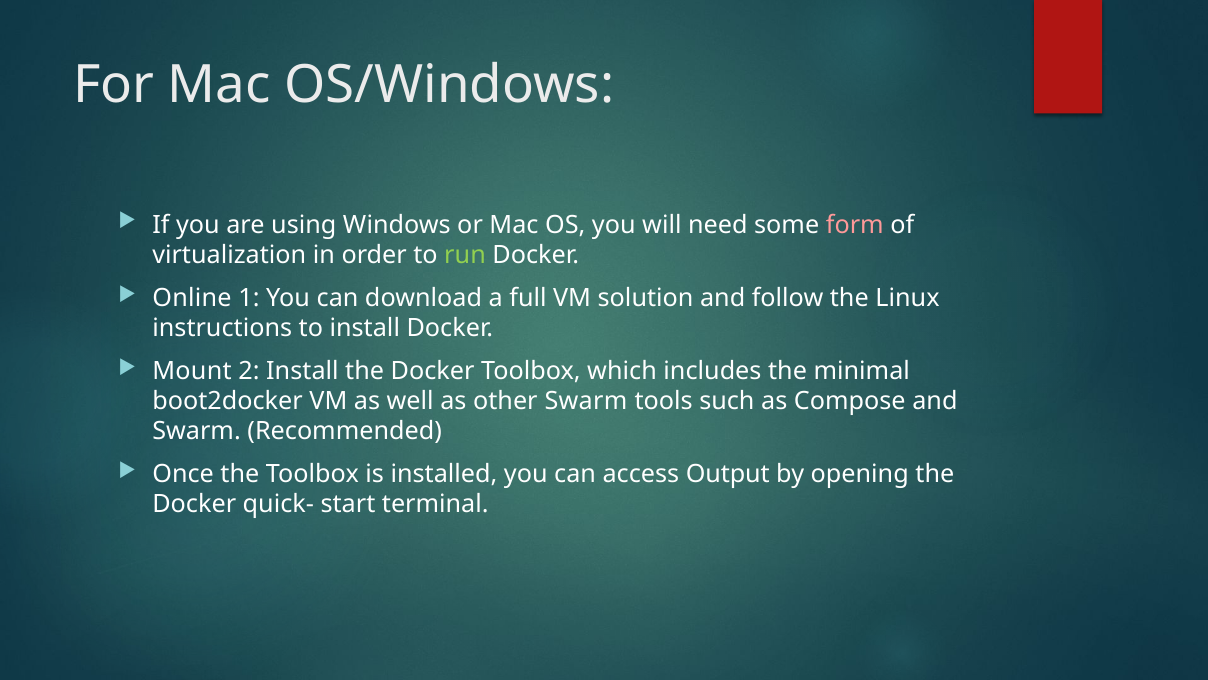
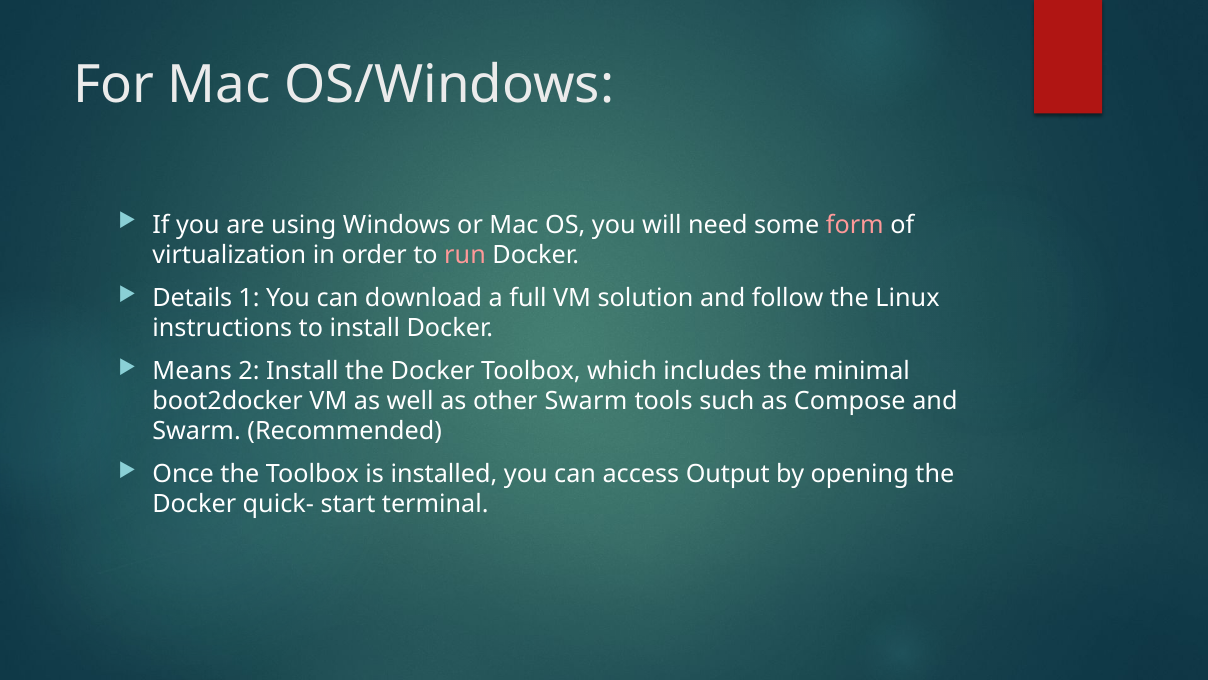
run colour: light green -> pink (465, 255)
Online: Online -> Details (192, 298)
Mount: Mount -> Means (192, 371)
